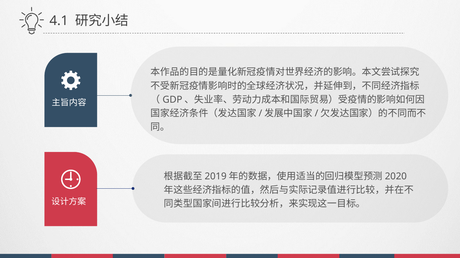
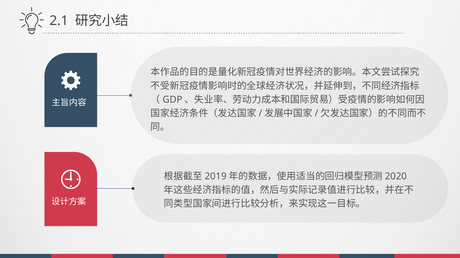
4.1: 4.1 -> 2.1 (59, 21)
